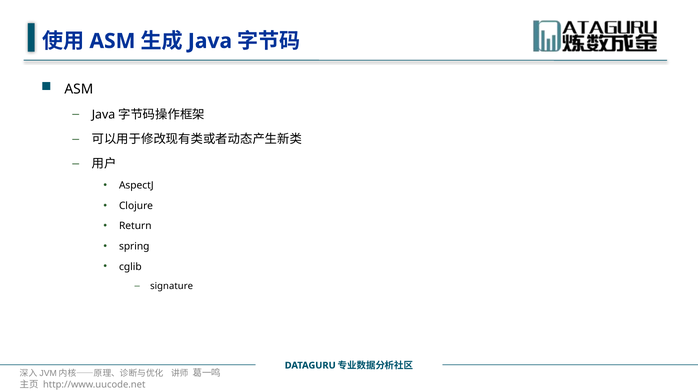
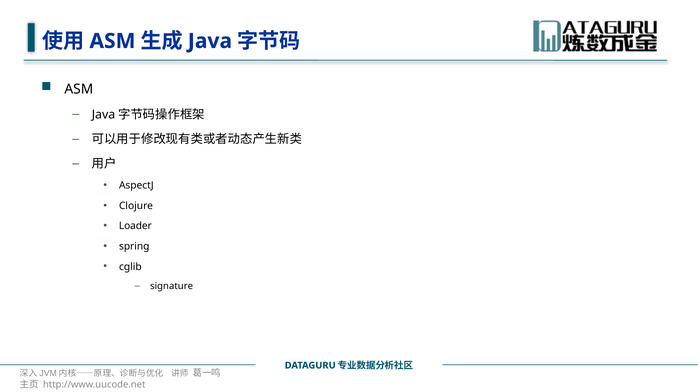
Return: Return -> Loader (135, 226)
